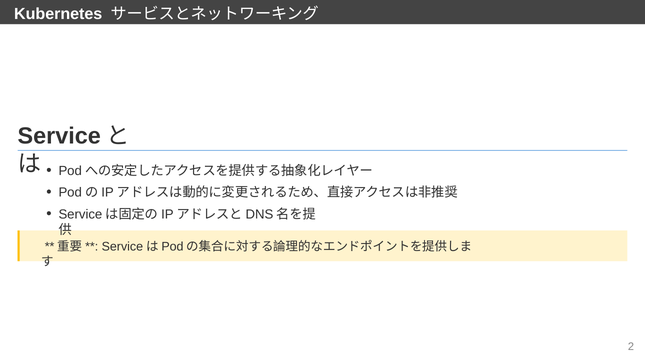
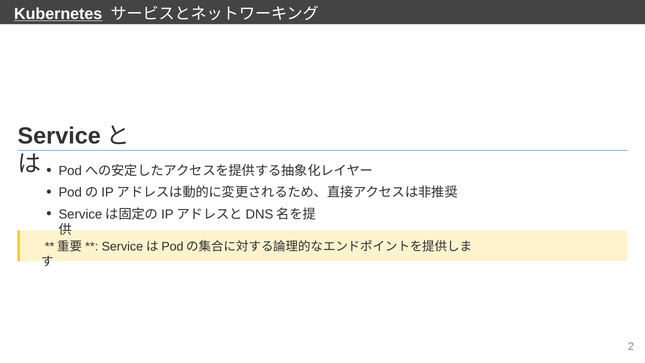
Kubernetes underline: none -> present (58, 14)
